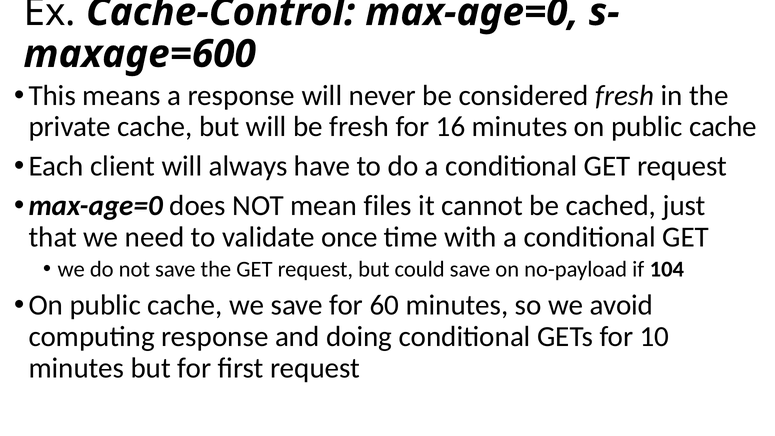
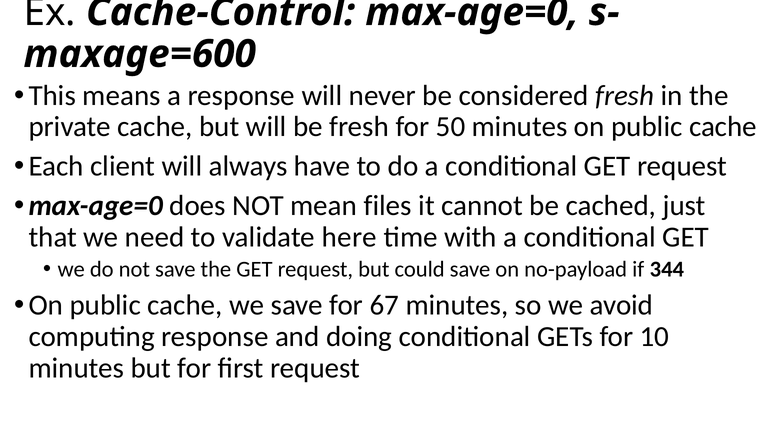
16: 16 -> 50 (451, 127)
once: once -> here (349, 237)
104: 104 -> 344 (667, 269)
60: 60 -> 67 (384, 305)
